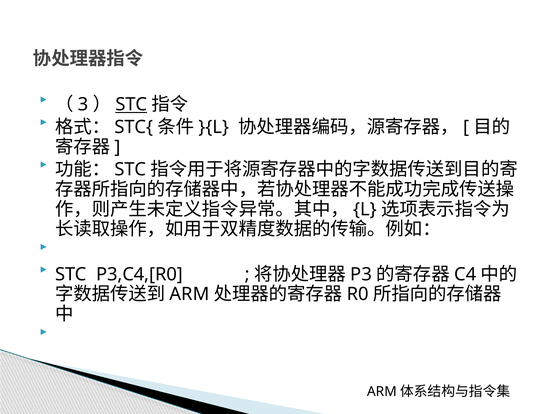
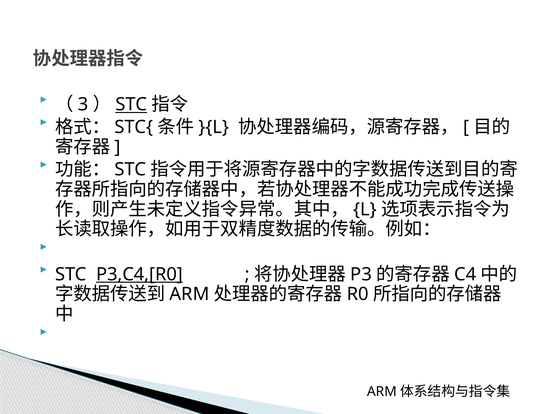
P3,C4,[R0 underline: none -> present (139, 274)
